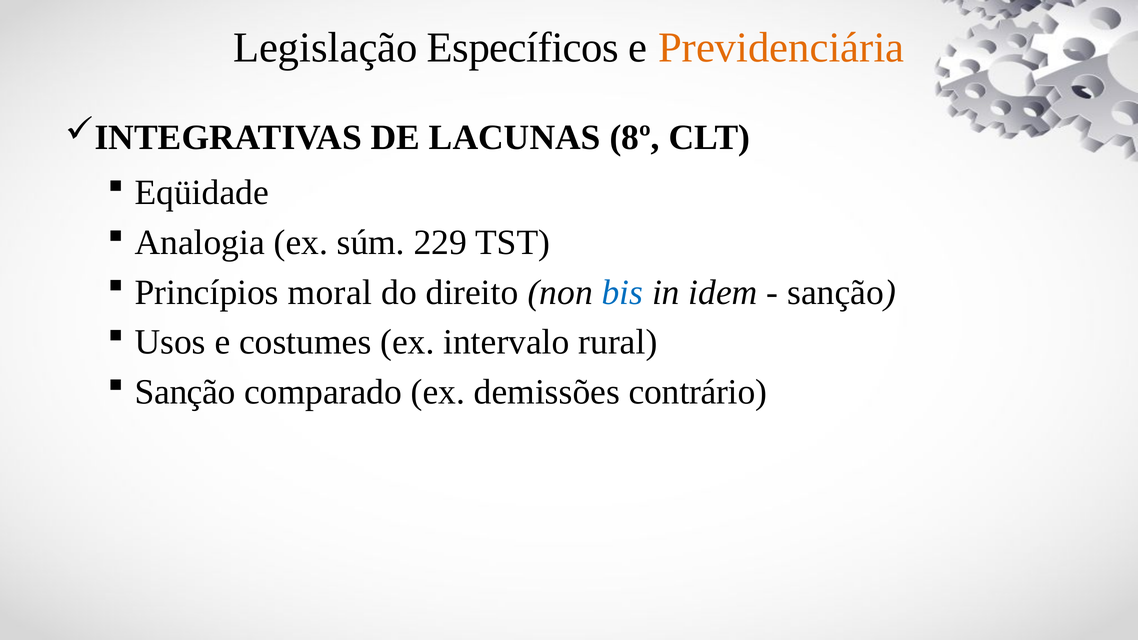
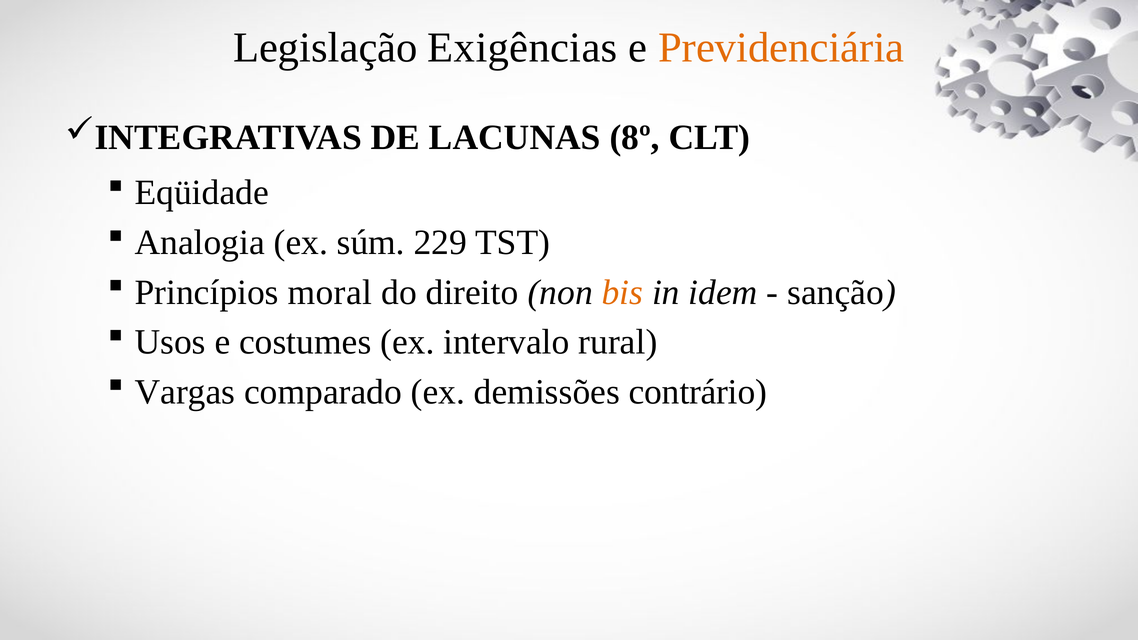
Específicos: Específicos -> Exigências (522, 48)
bis colour: blue -> orange (622, 292)
Sanção: Sanção -> Vargas (185, 392)
